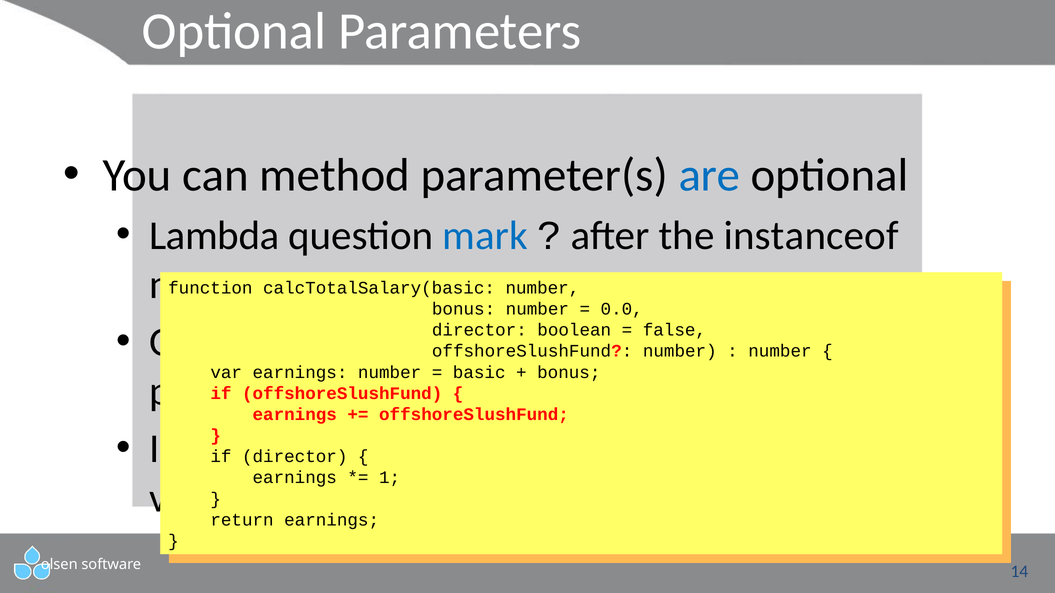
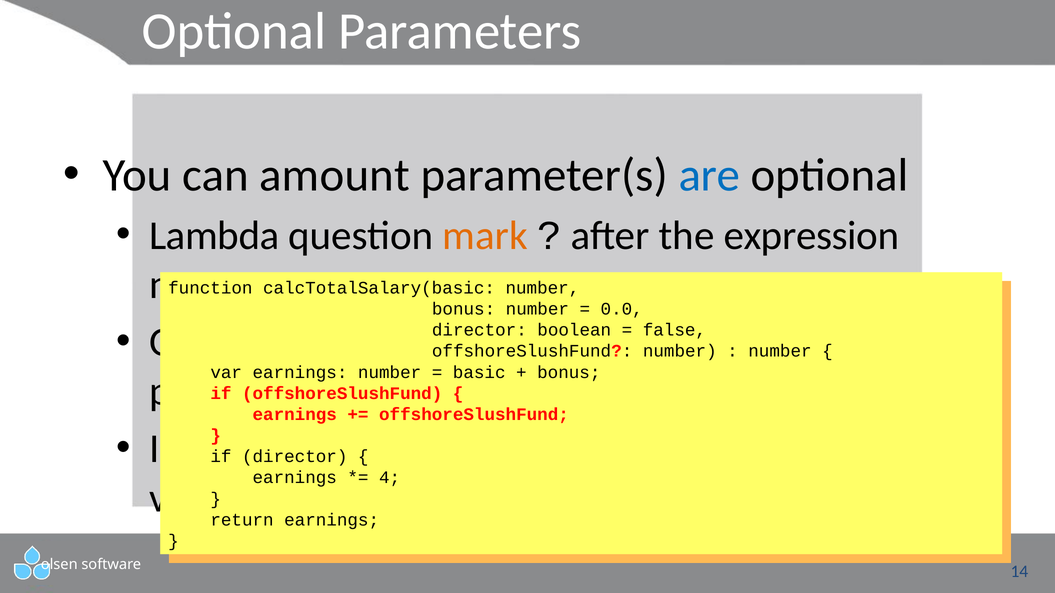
method: method -> amount (335, 175)
mark colour: blue -> orange (485, 236)
instanceof: instanceof -> expression (811, 236)
1: 1 -> 4 (390, 478)
